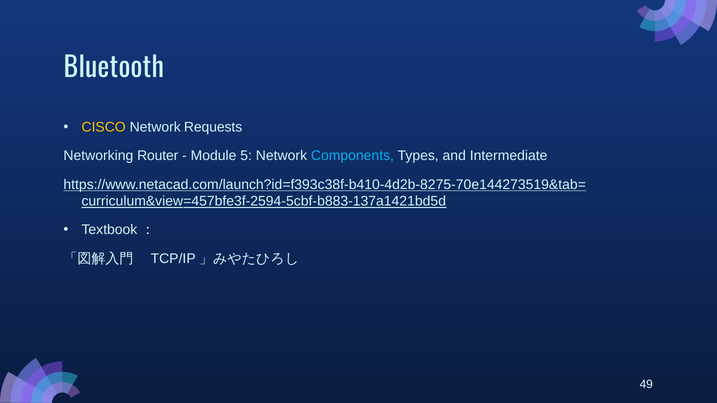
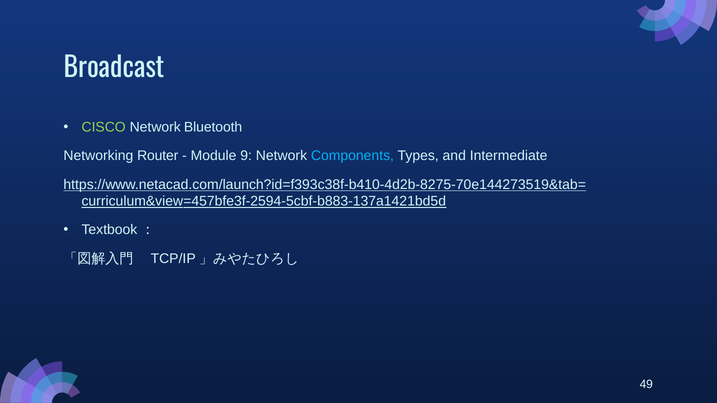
Bluetooth: Bluetooth -> Broadcast (114, 68)
CISCO colour: yellow -> light green (104, 127)
Requests: Requests -> Bluetooth (213, 127)
5: 5 -> 9 (246, 156)
